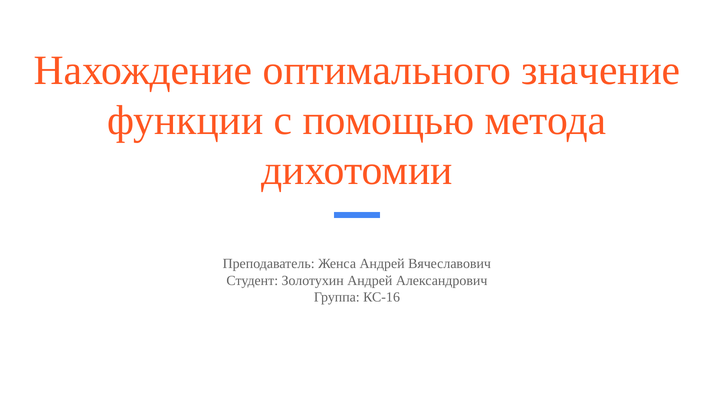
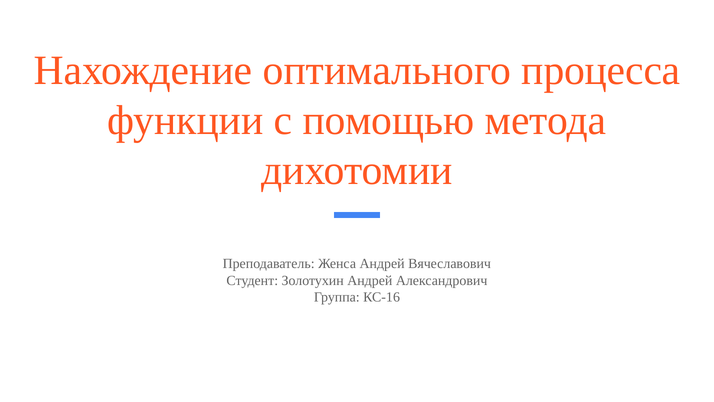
значение: значение -> процесса (601, 70)
